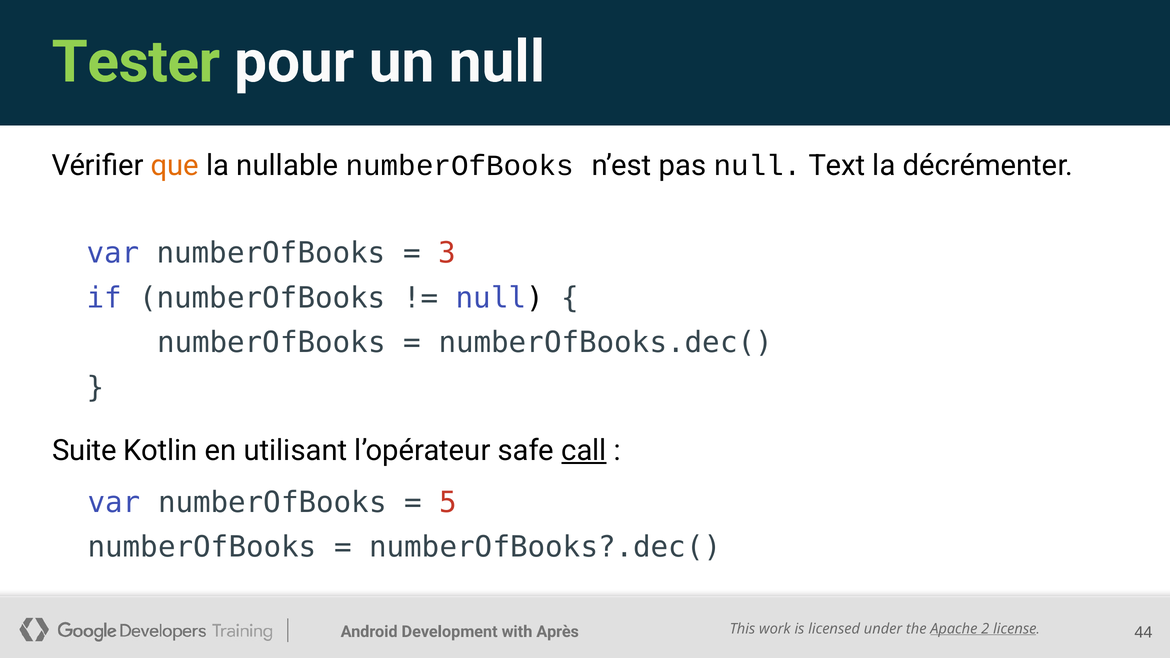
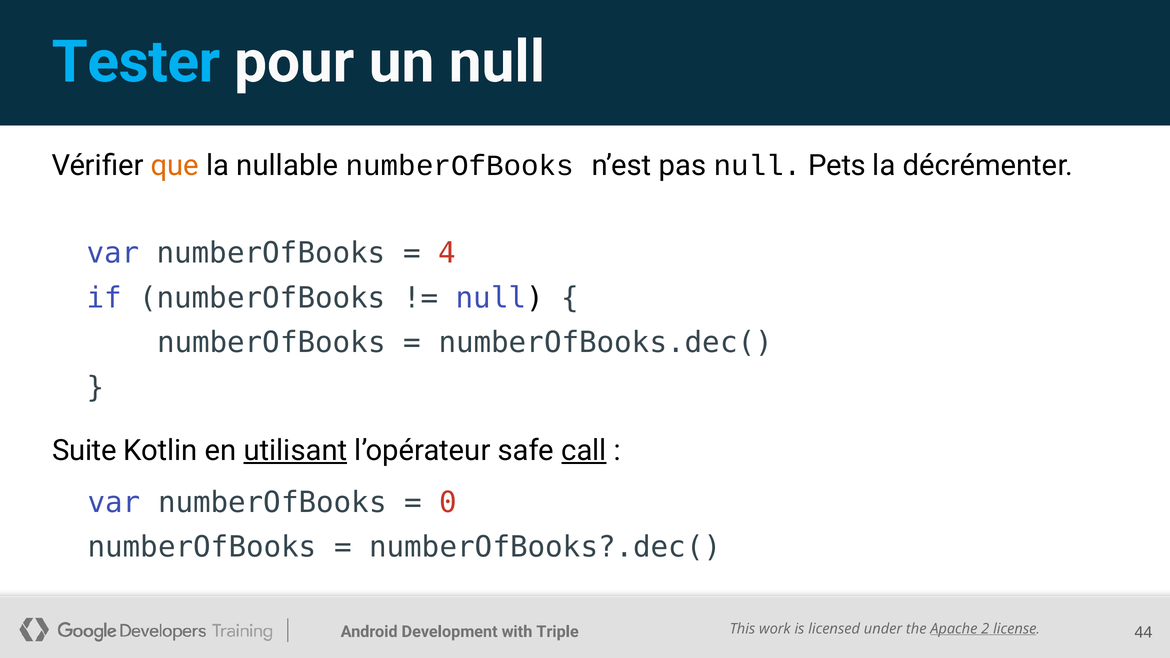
Tester colour: light green -> light blue (136, 62)
Text: Text -> Pets (837, 165)
3: 3 -> 4 (447, 253)
utilisant underline: none -> present (295, 450)
5: 5 -> 0 (448, 503)
Après: Après -> Triple (558, 632)
